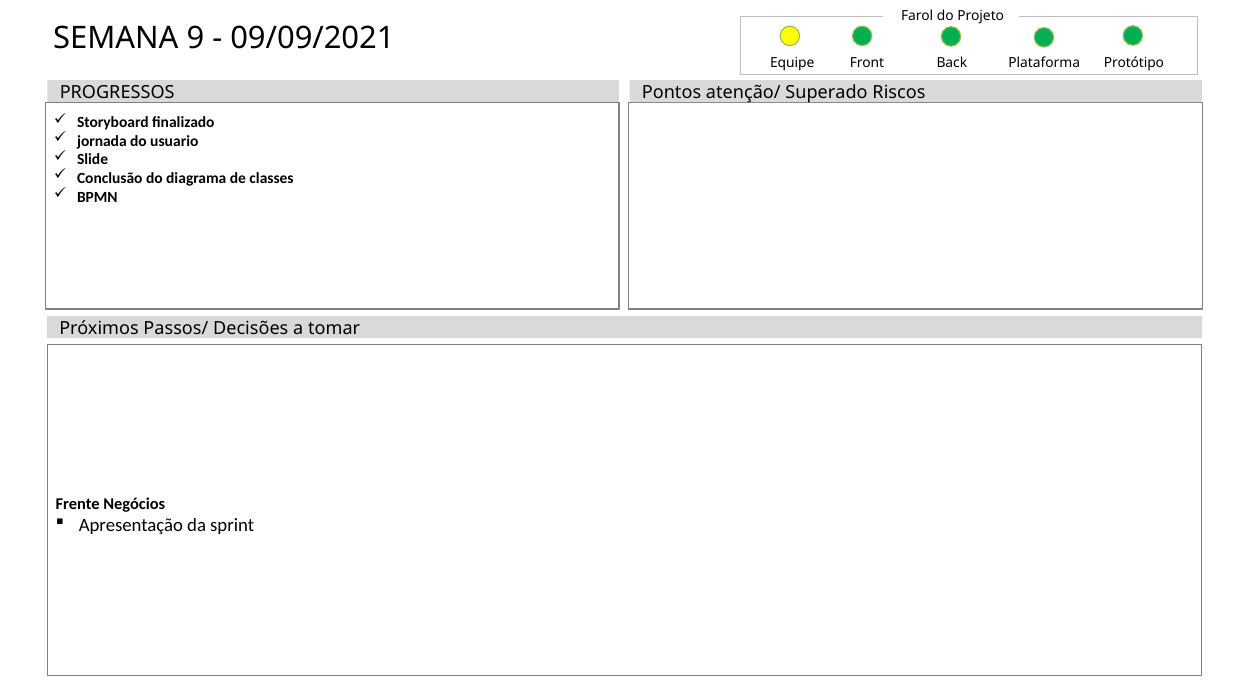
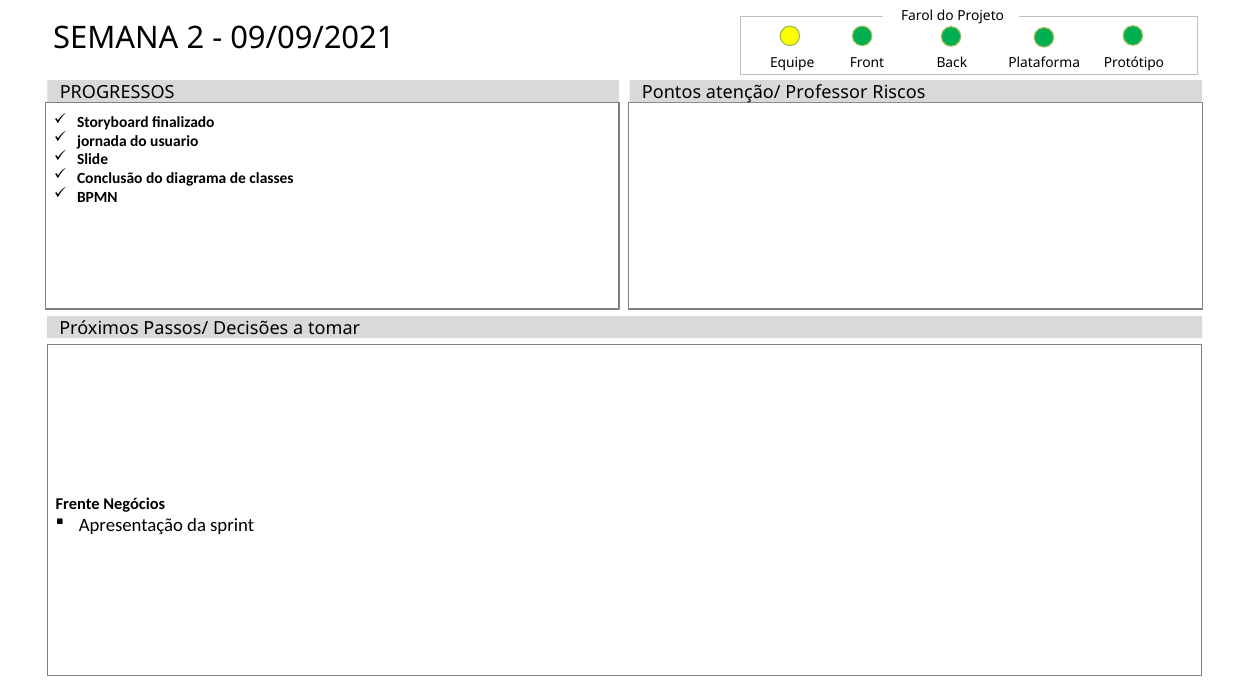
9: 9 -> 2 (196, 38)
Superado: Superado -> Professor (826, 92)
